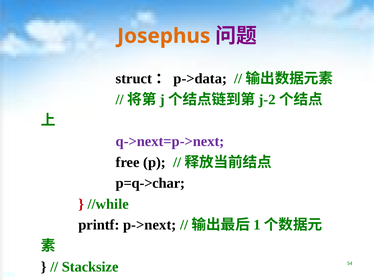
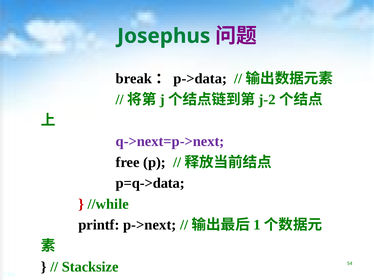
Josephus colour: orange -> green (164, 36)
struct: struct -> break (134, 79)
p=q->char: p=q->char -> p=q->data (150, 183)
